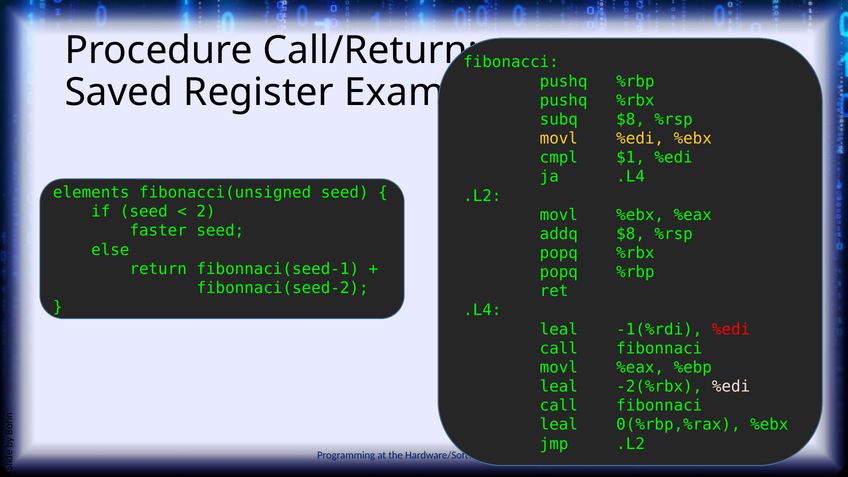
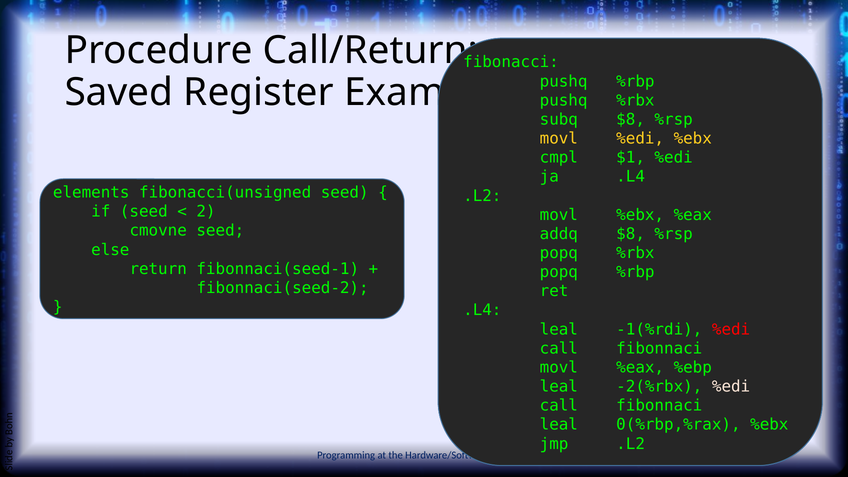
faster: faster -> cmovne (158, 231)
